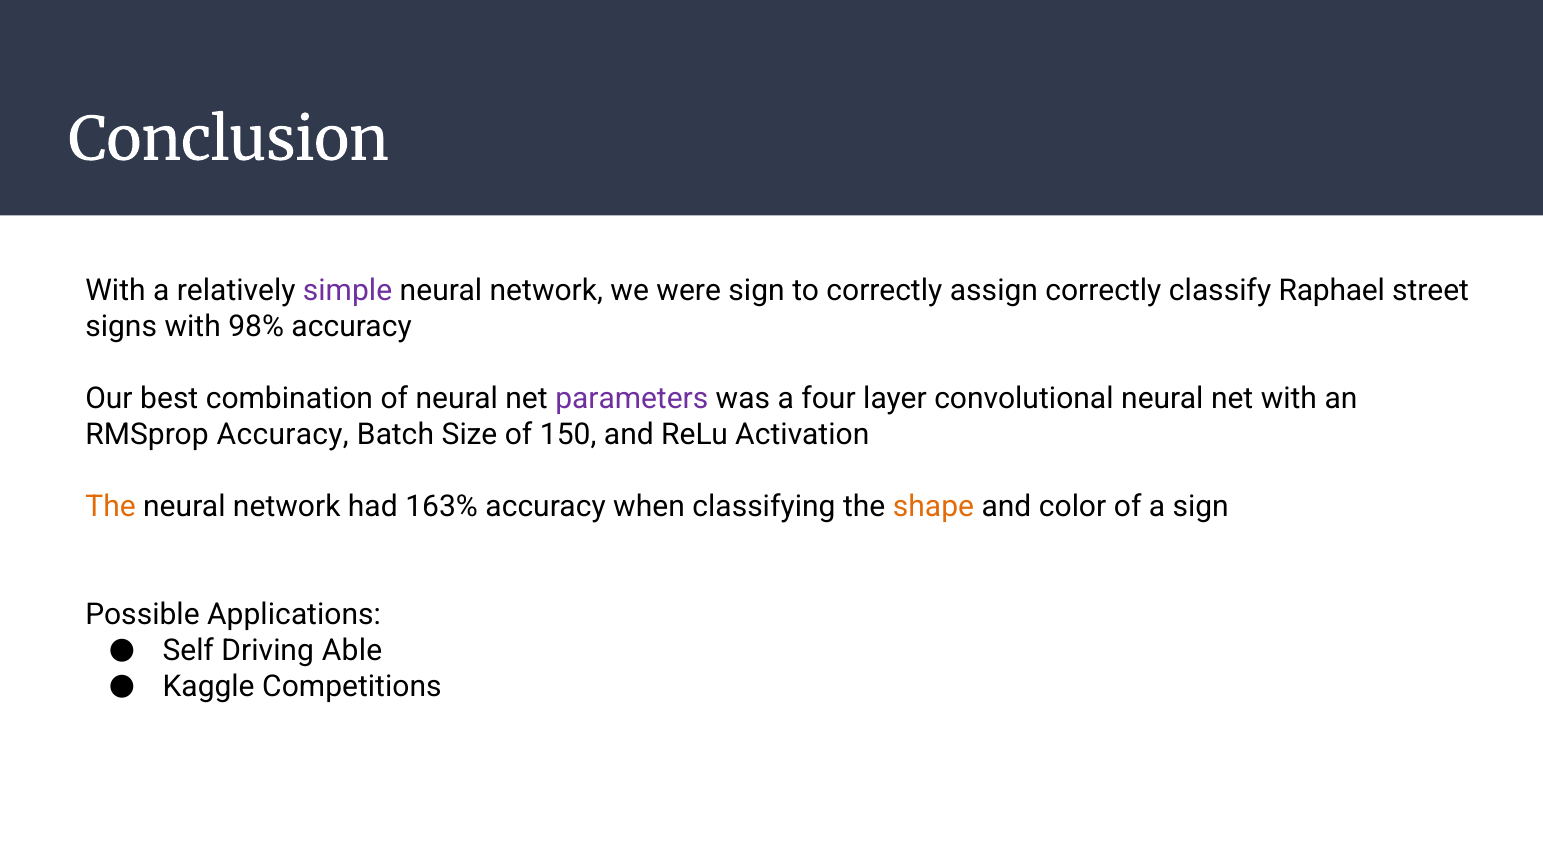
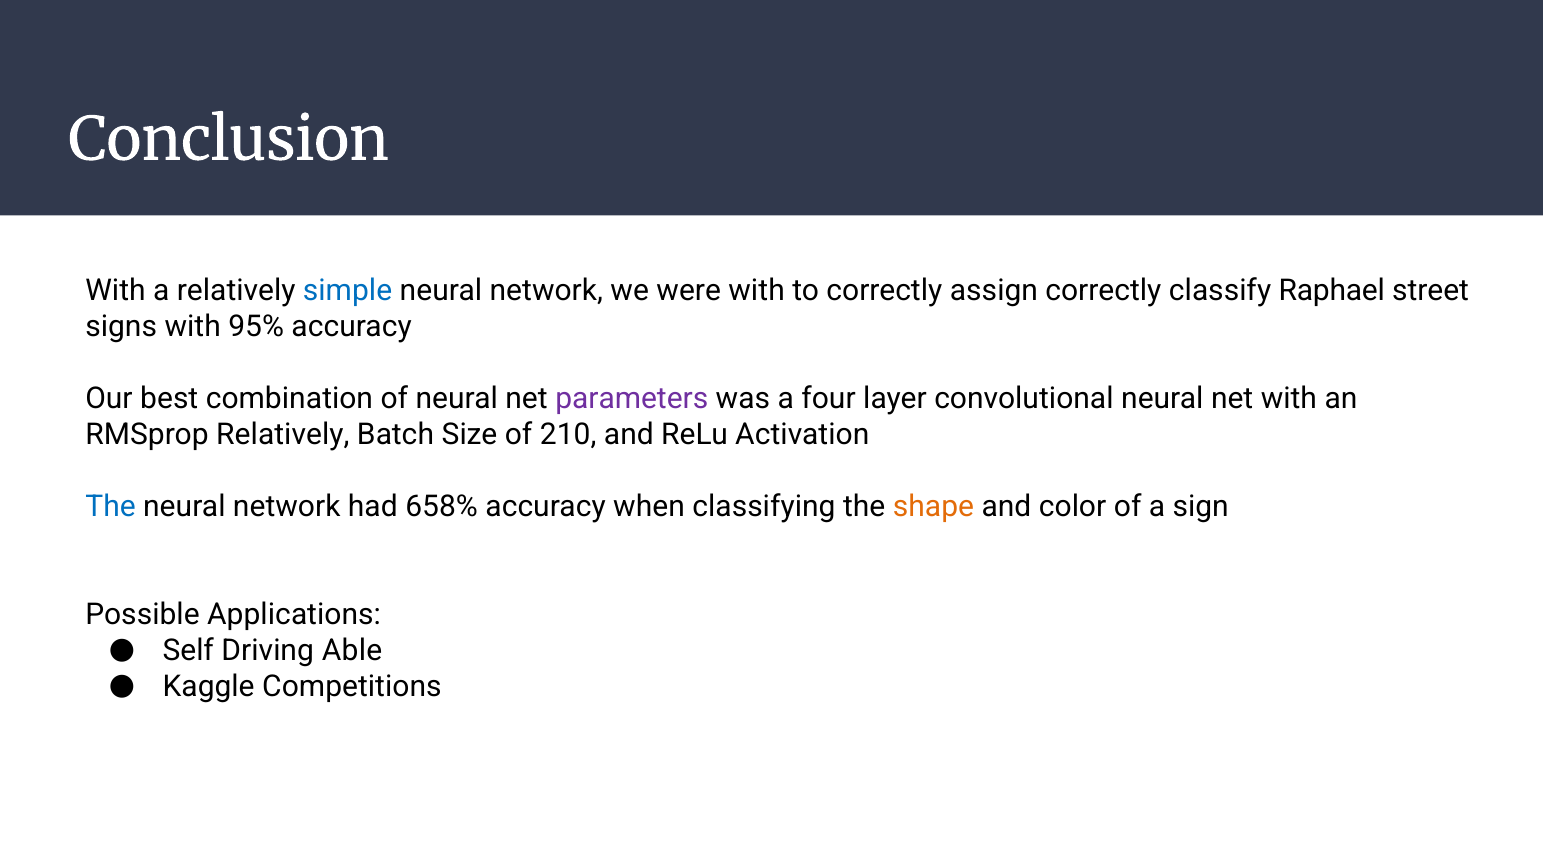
simple colour: purple -> blue (348, 290)
were sign: sign -> with (757, 290)
98%: 98% -> 95% (256, 326)
RMSprop Accuracy: Accuracy -> Relatively (283, 435)
150: 150 -> 210 (568, 435)
The colour: orange -> blue (111, 507)
163%: 163% -> 658% (442, 507)
